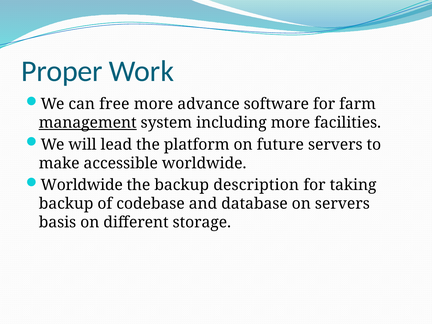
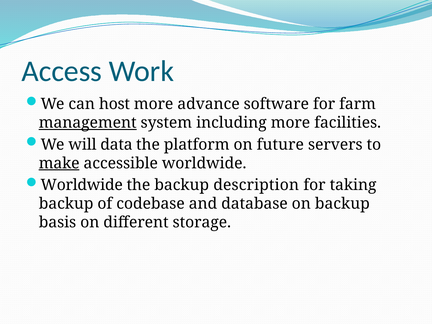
Proper: Proper -> Access (62, 71)
free: free -> host (114, 104)
lead: lead -> data (116, 145)
make underline: none -> present (59, 163)
on servers: servers -> backup (342, 204)
